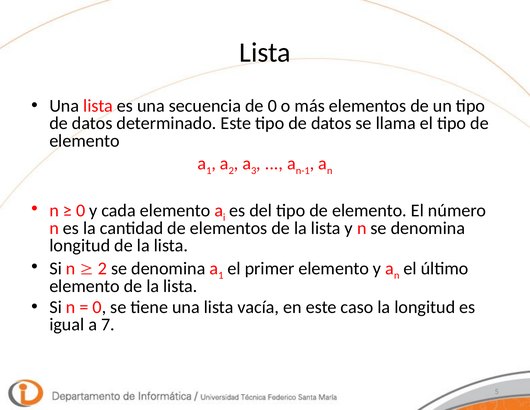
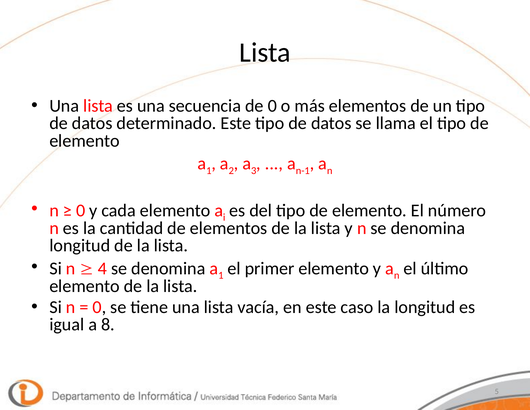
2: 2 -> 4 (102, 269)
7: 7 -> 8 (108, 325)
